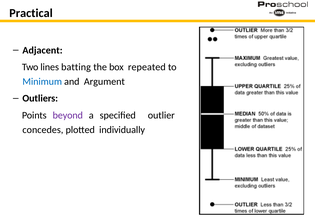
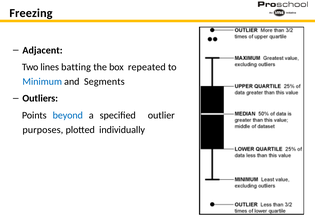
Practical: Practical -> Freezing (31, 13)
Argument: Argument -> Segments (104, 82)
beyond colour: purple -> blue (68, 115)
concedes: concedes -> purposes (43, 130)
